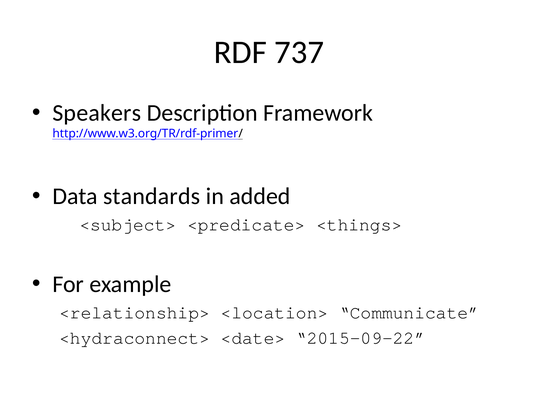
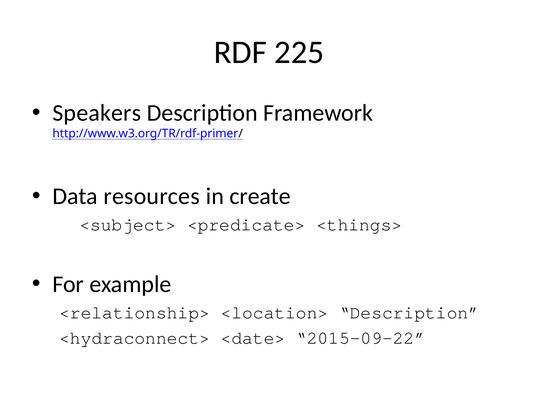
737: 737 -> 225 (299, 52)
standards: standards -> resources (152, 196)
added: added -> create (260, 196)
<location> Communicate: Communicate -> Description (409, 312)
